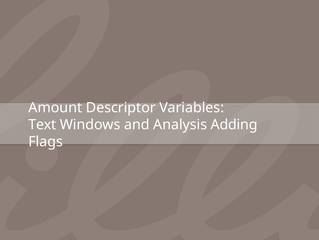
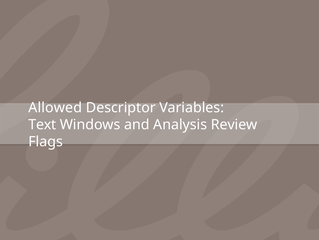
Amount: Amount -> Allowed (55, 107)
Adding: Adding -> Review (234, 124)
